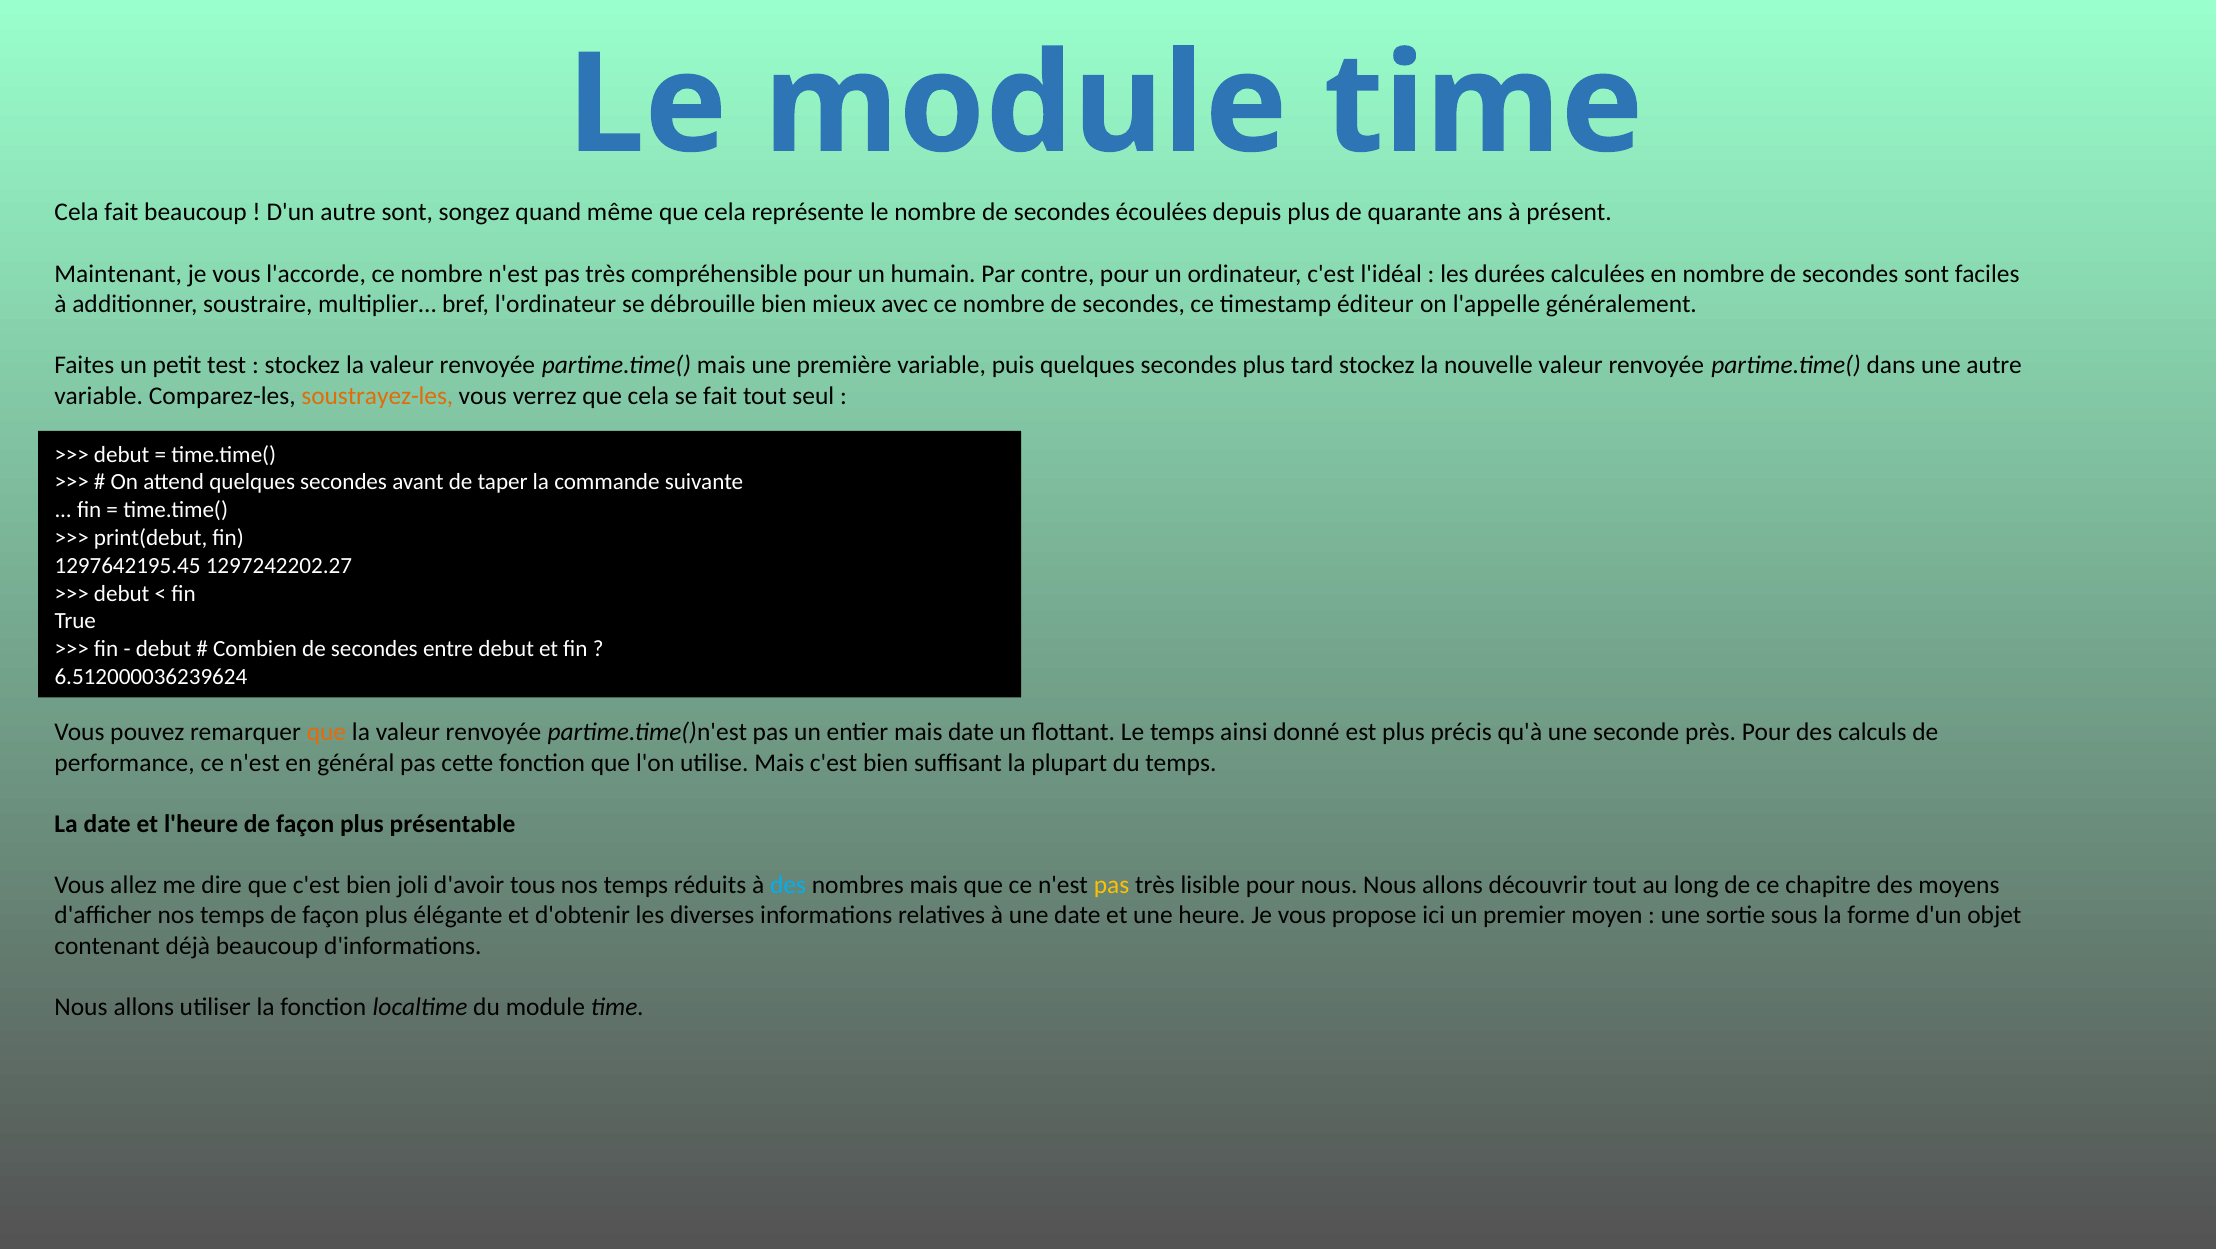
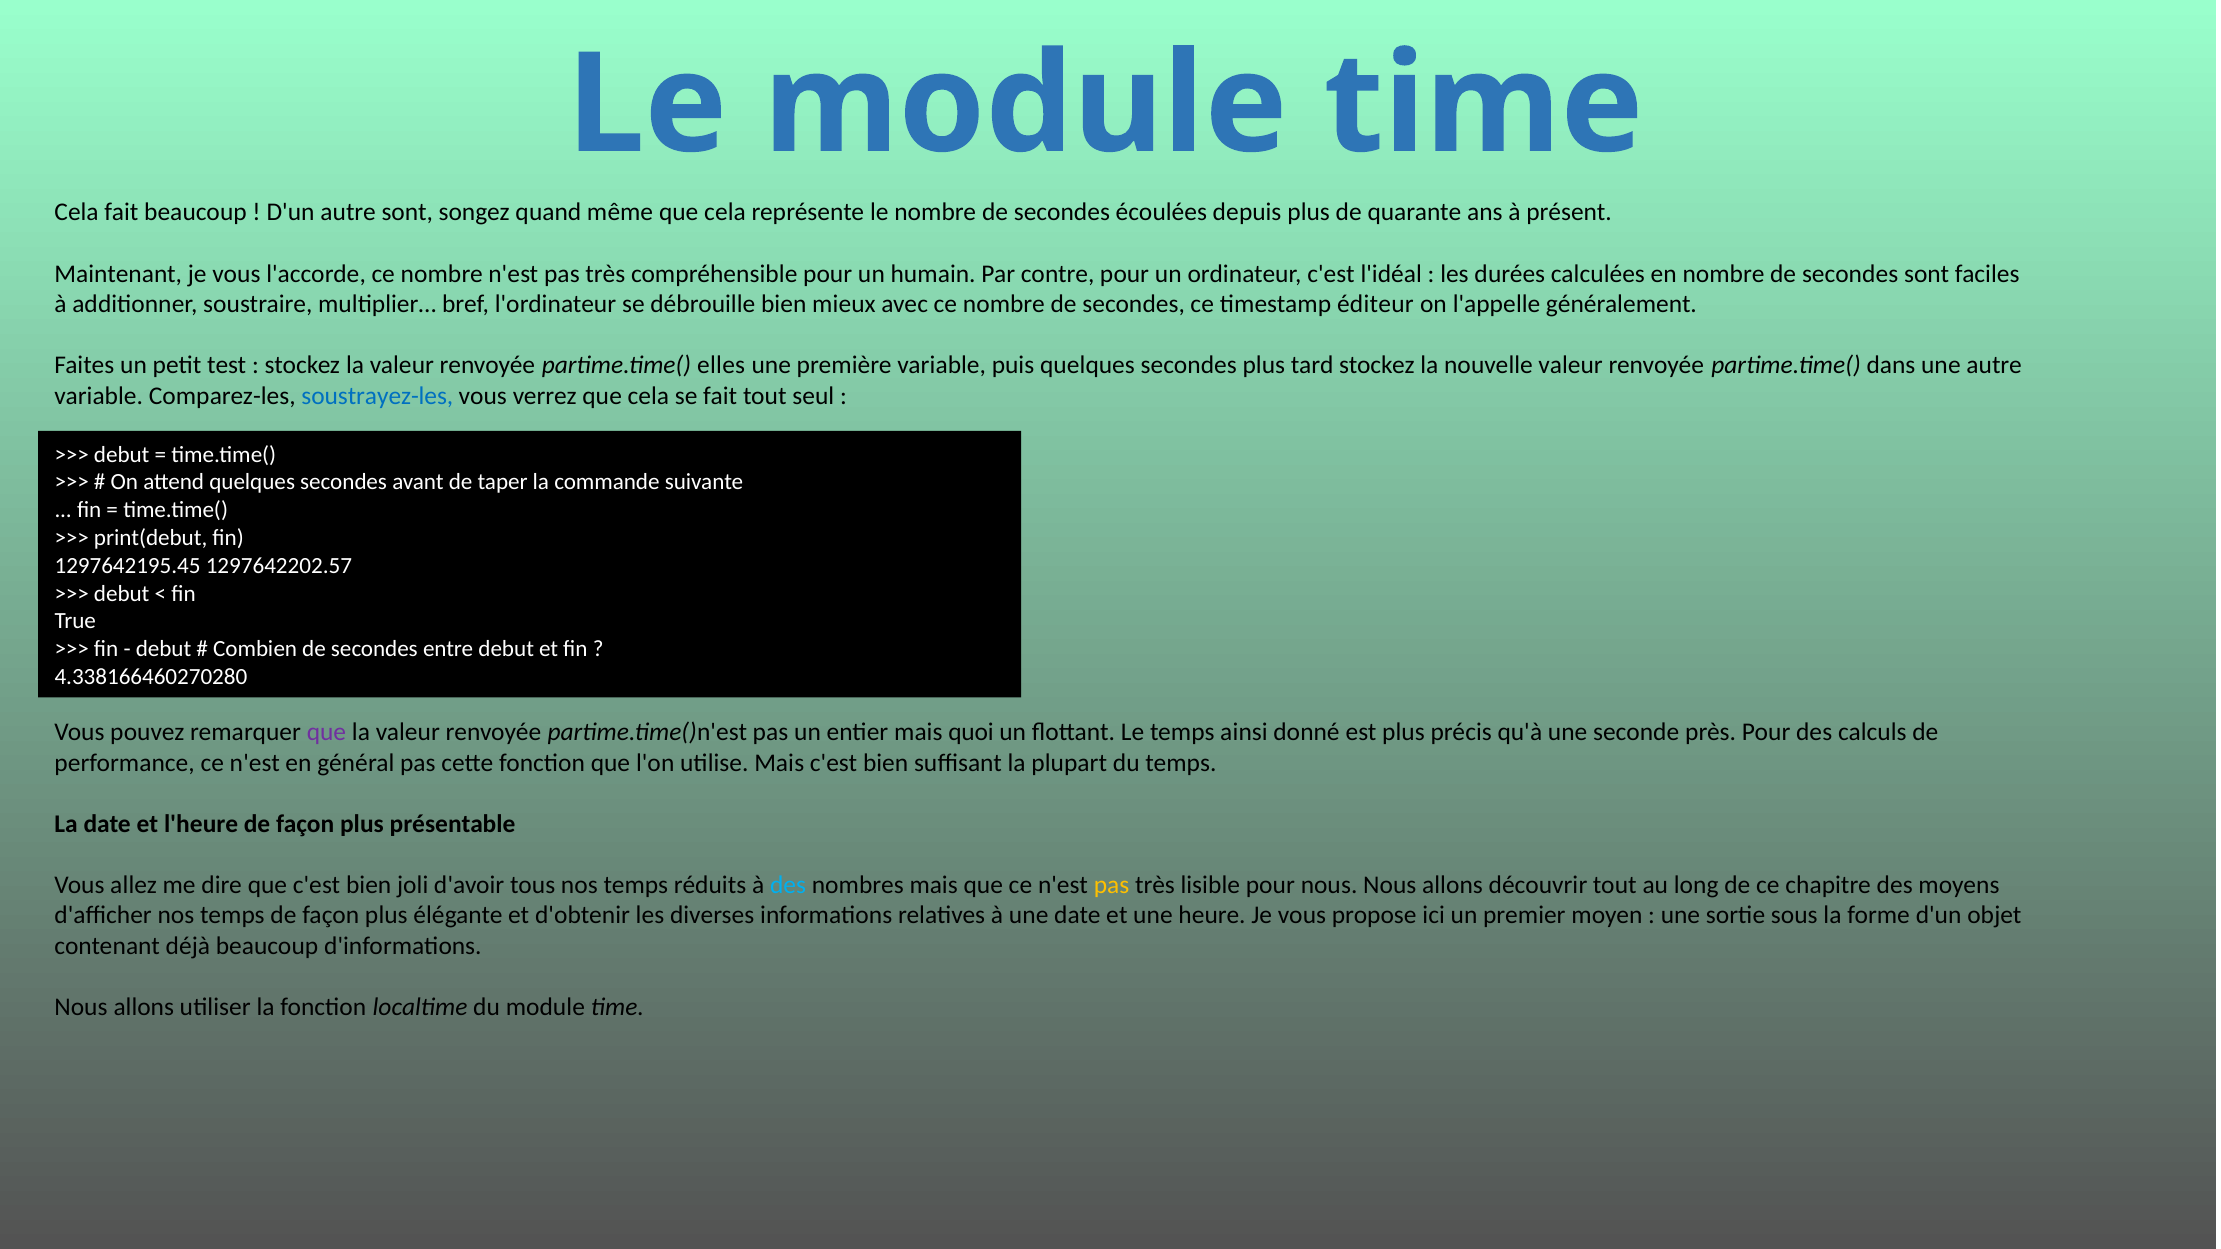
partime.time( mais: mais -> elles (721, 365)
soustrayez-les colour: orange -> blue (377, 396)
1297242202.27: 1297242202.27 -> 1297642202.57 (279, 566)
6.512000036239624: 6.512000036239624 -> 4.338166460270280 (151, 677)
que colour: orange -> purple (326, 732)
mais date: date -> quoi (971, 732)
